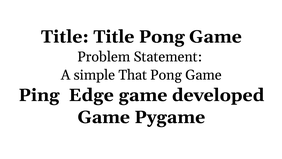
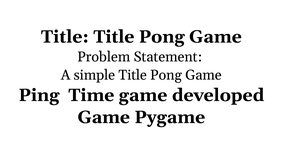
simple That: That -> Title (133, 75)
Edge: Edge -> Time (91, 95)
